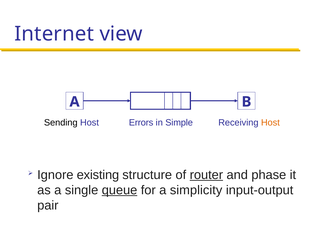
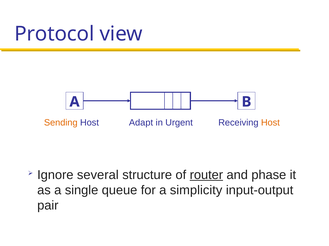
Internet: Internet -> Protocol (54, 34)
Sending colour: black -> orange (61, 123)
Errors: Errors -> Adapt (141, 123)
Simple: Simple -> Urgent (179, 123)
existing: existing -> several (98, 175)
queue underline: present -> none (120, 191)
